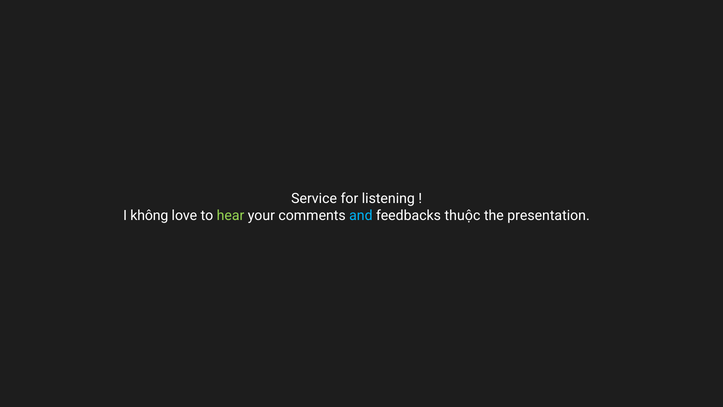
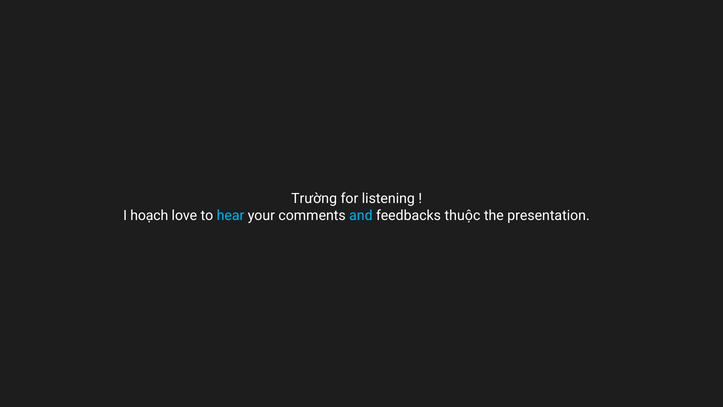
Service: Service -> Trường (314, 199)
không: không -> hoạch (149, 215)
hear colour: light green -> light blue (230, 215)
